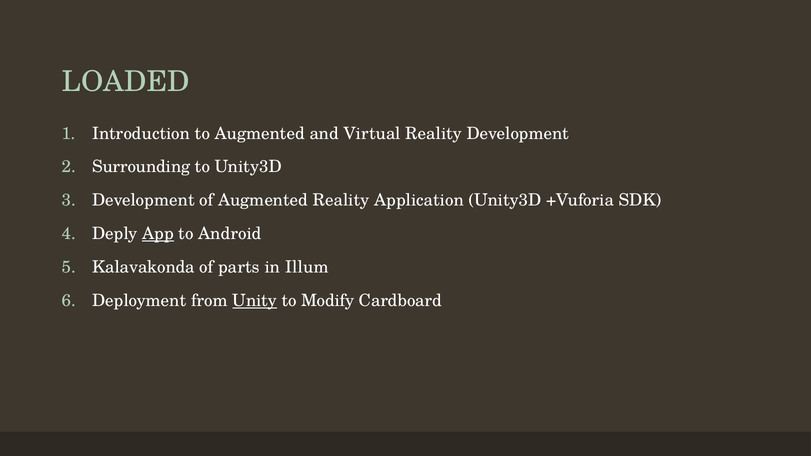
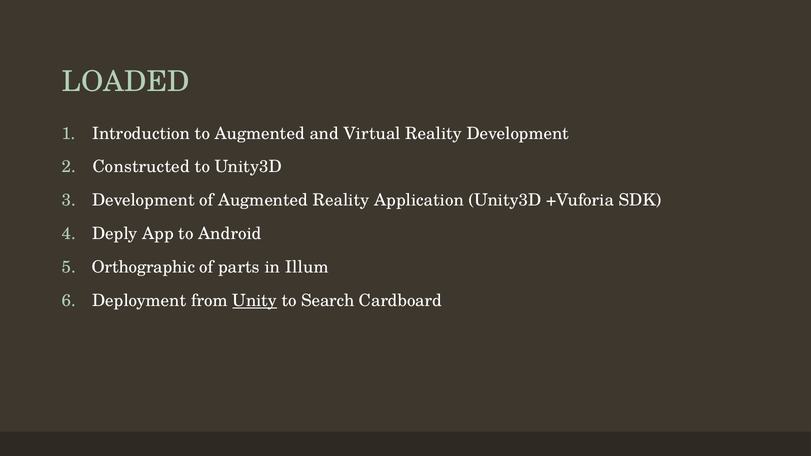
Surrounding: Surrounding -> Constructed (141, 167)
App underline: present -> none (158, 234)
Kalavakonda: Kalavakonda -> Orthographic (144, 267)
Modify: Modify -> Search (328, 301)
